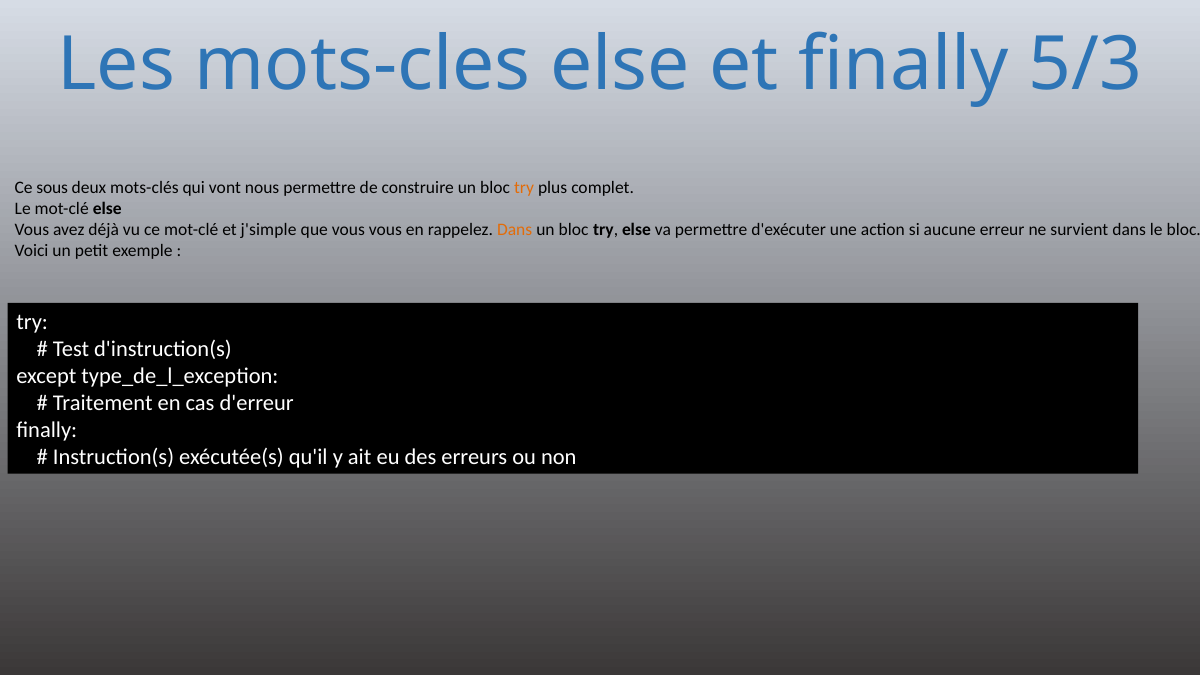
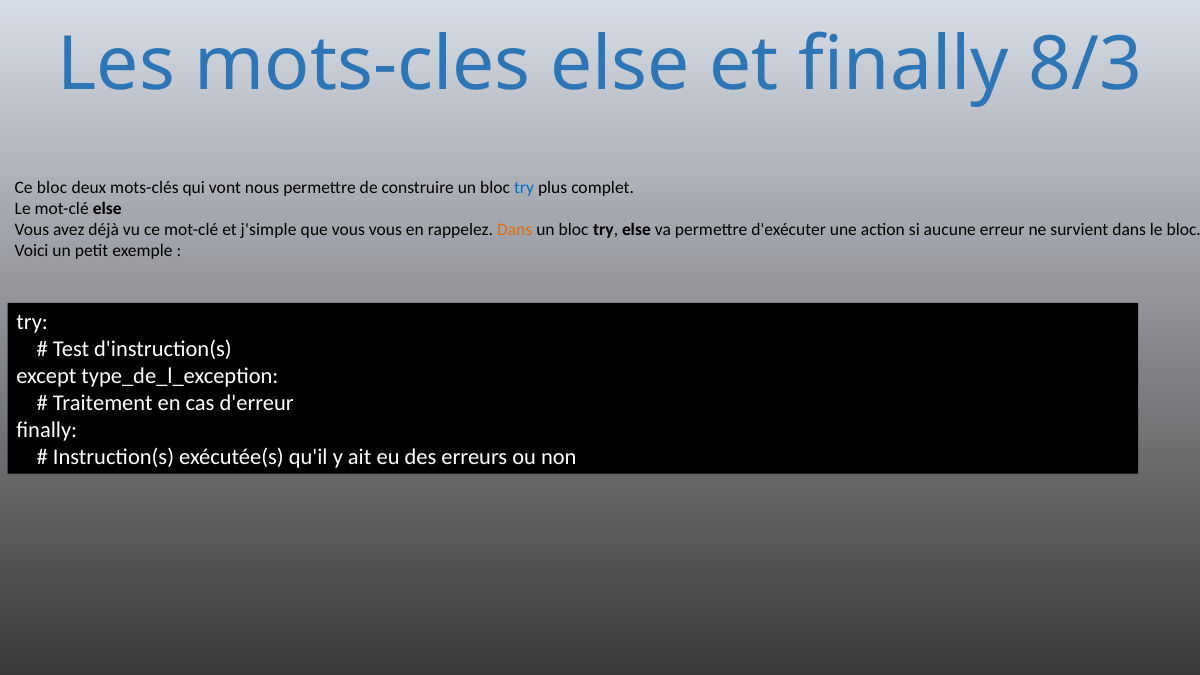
5/3: 5/3 -> 8/3 (1085, 65)
Ce sous: sous -> bloc (52, 188)
try colour: orange -> blue (524, 188)
